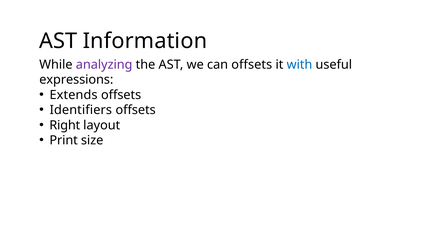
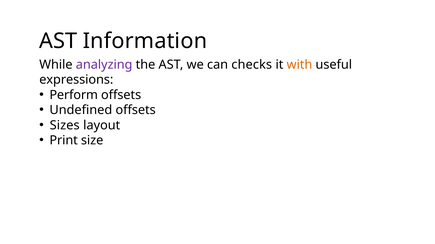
can offsets: offsets -> checks (252, 65)
with colour: blue -> orange (299, 65)
Extends: Extends -> Perform (74, 95)
Identifiers: Identifiers -> Undefined (81, 110)
Right: Right -> Sizes (65, 126)
